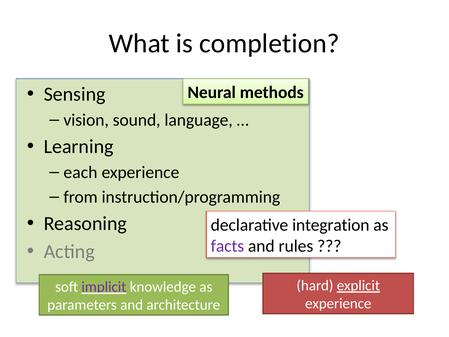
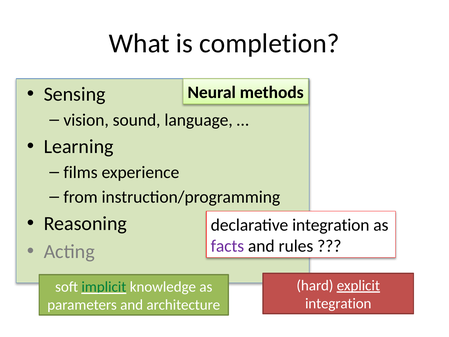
each: each -> films (81, 172)
implicit colour: purple -> green (104, 287)
experience: experience -> integration (338, 303)
